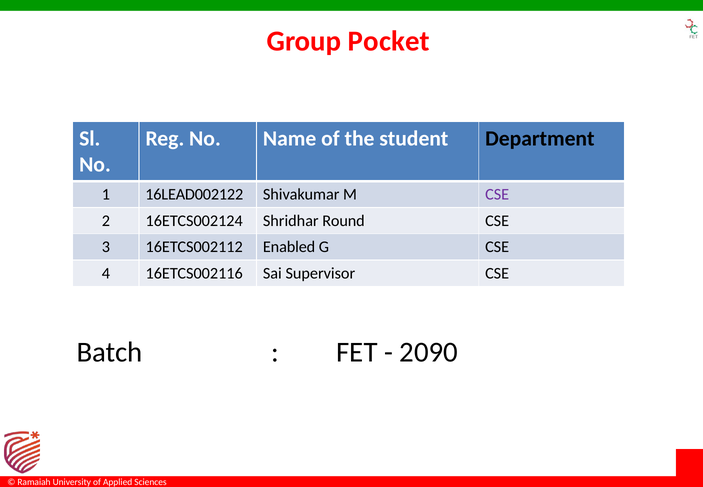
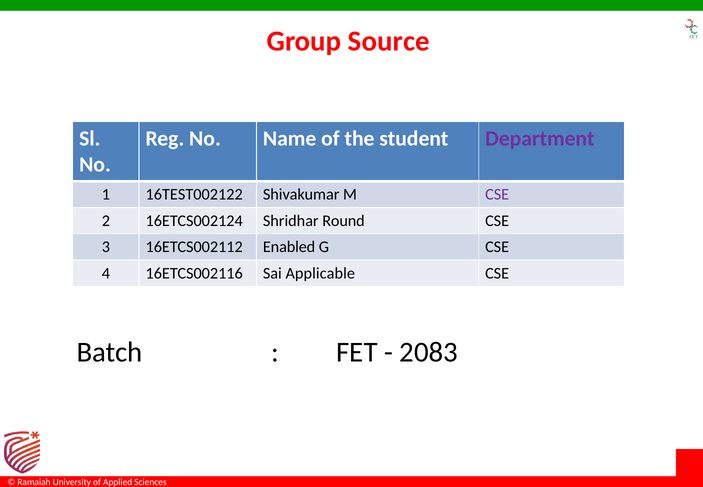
Pocket: Pocket -> Source (389, 41)
Department colour: black -> purple (540, 138)
16LEAD002122: 16LEAD002122 -> 16TEST002122 (194, 194)
Supervisor: Supervisor -> Applicable (320, 273)
2090: 2090 -> 2083 (429, 352)
